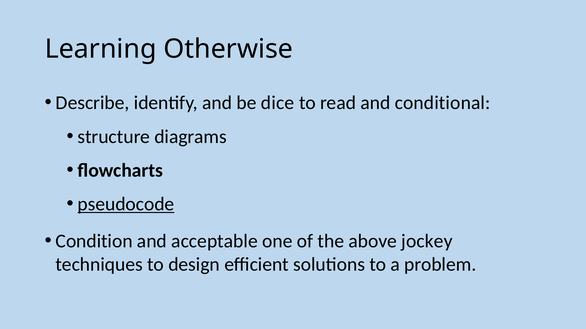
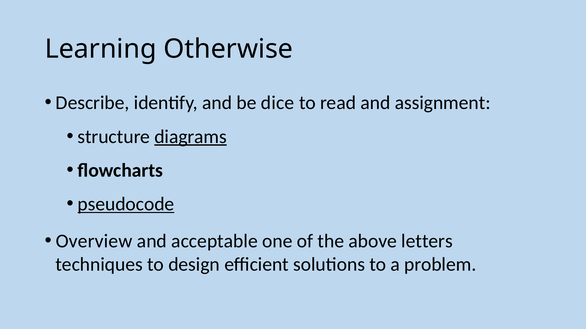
conditional: conditional -> assignment (443, 103)
diagrams underline: none -> present (191, 137)
Condition: Condition -> Overview (94, 241)
jockey: jockey -> letters (427, 241)
